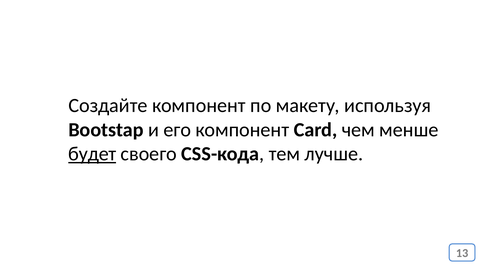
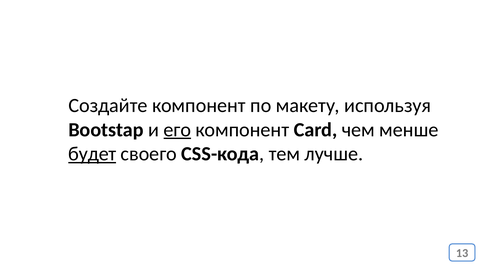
его underline: none -> present (177, 130)
